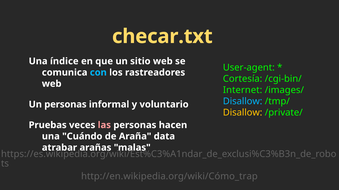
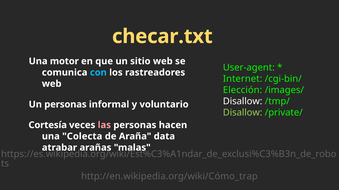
índice: índice -> motor (64, 61)
Cortesía: Cortesía -> Internet (243, 79)
Internet: Internet -> Elección (243, 90)
Disallow colour: light blue -> white (243, 102)
Disallow colour: yellow -> light green (243, 113)
Pruebas: Pruebas -> Cortesía (48, 125)
Cuándo: Cuándo -> Colecta (82, 137)
